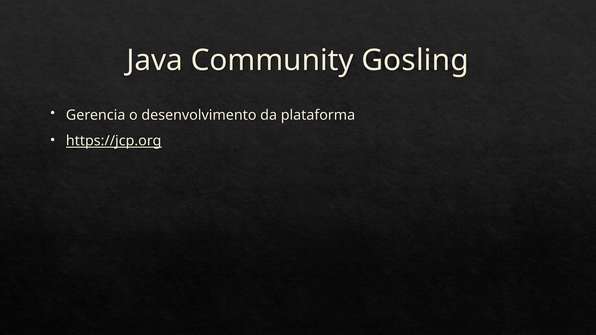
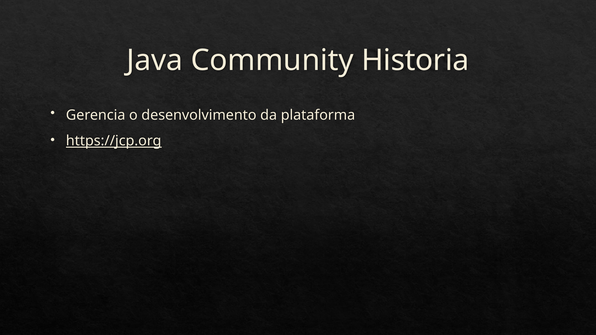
Gosling: Gosling -> Historia (415, 60)
